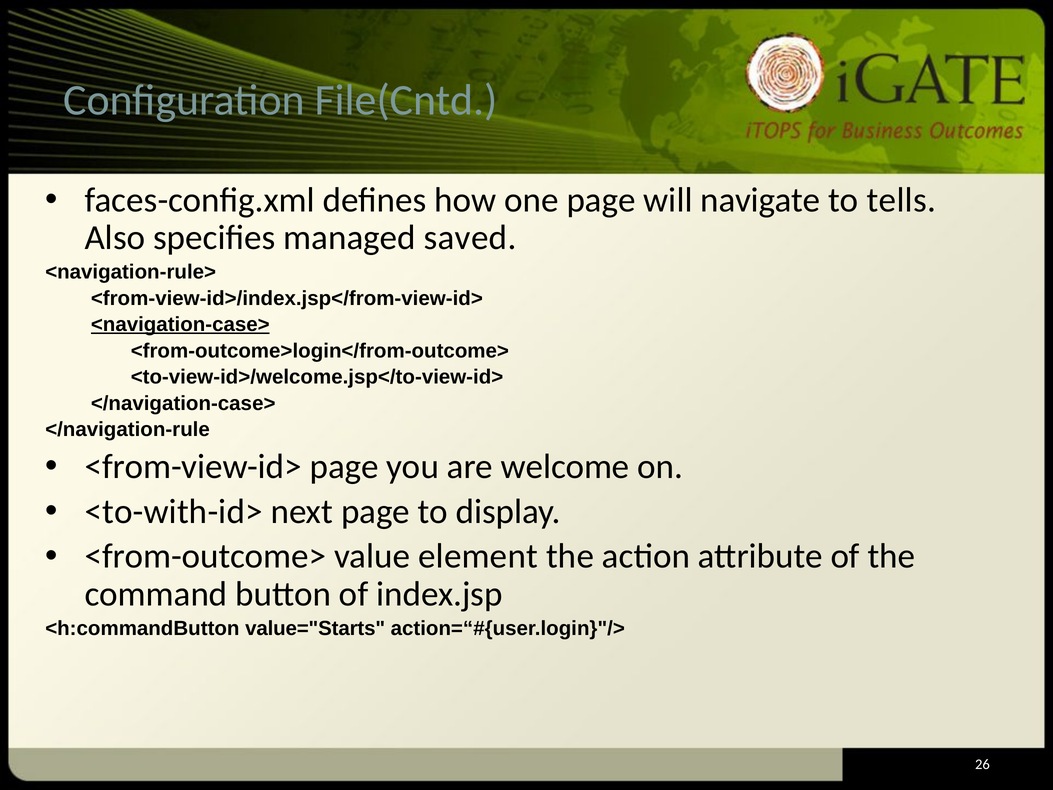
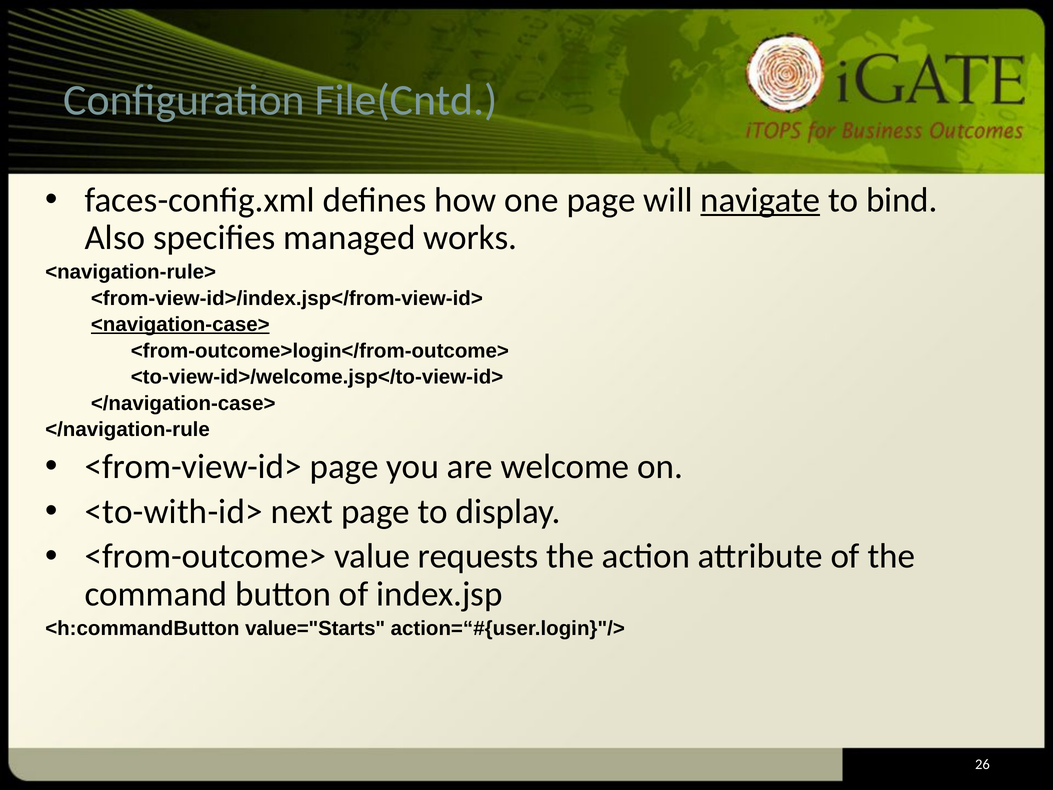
navigate underline: none -> present (760, 200)
tells: tells -> bind (902, 200)
saved: saved -> works (470, 238)
element: element -> requests (478, 556)
